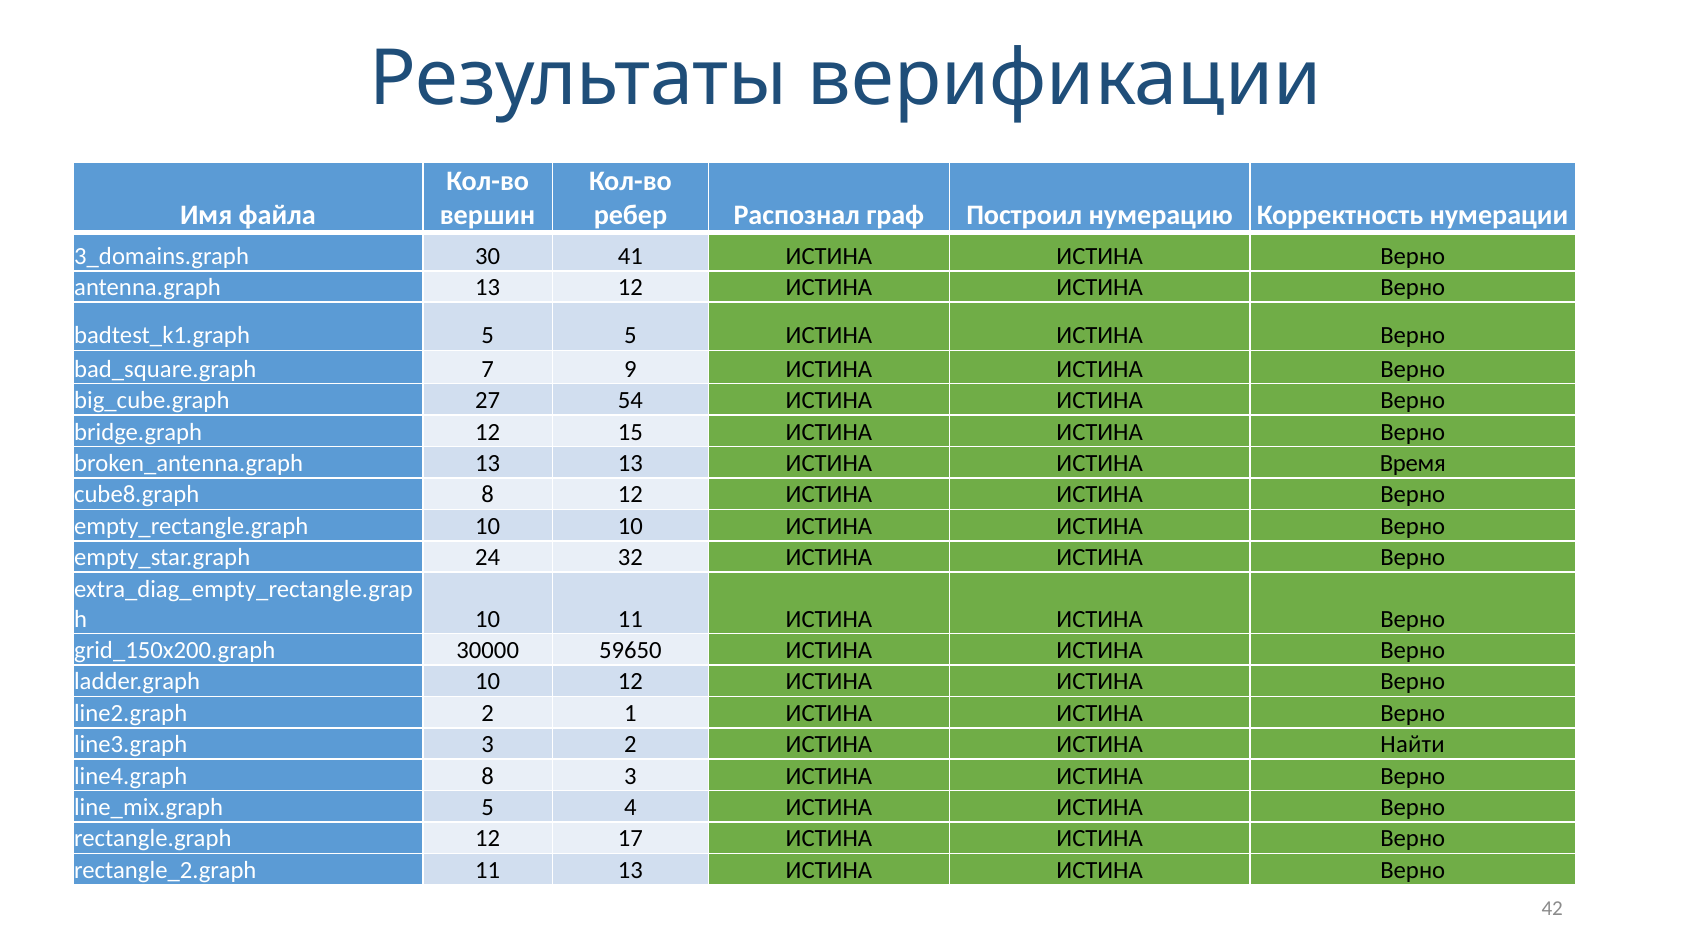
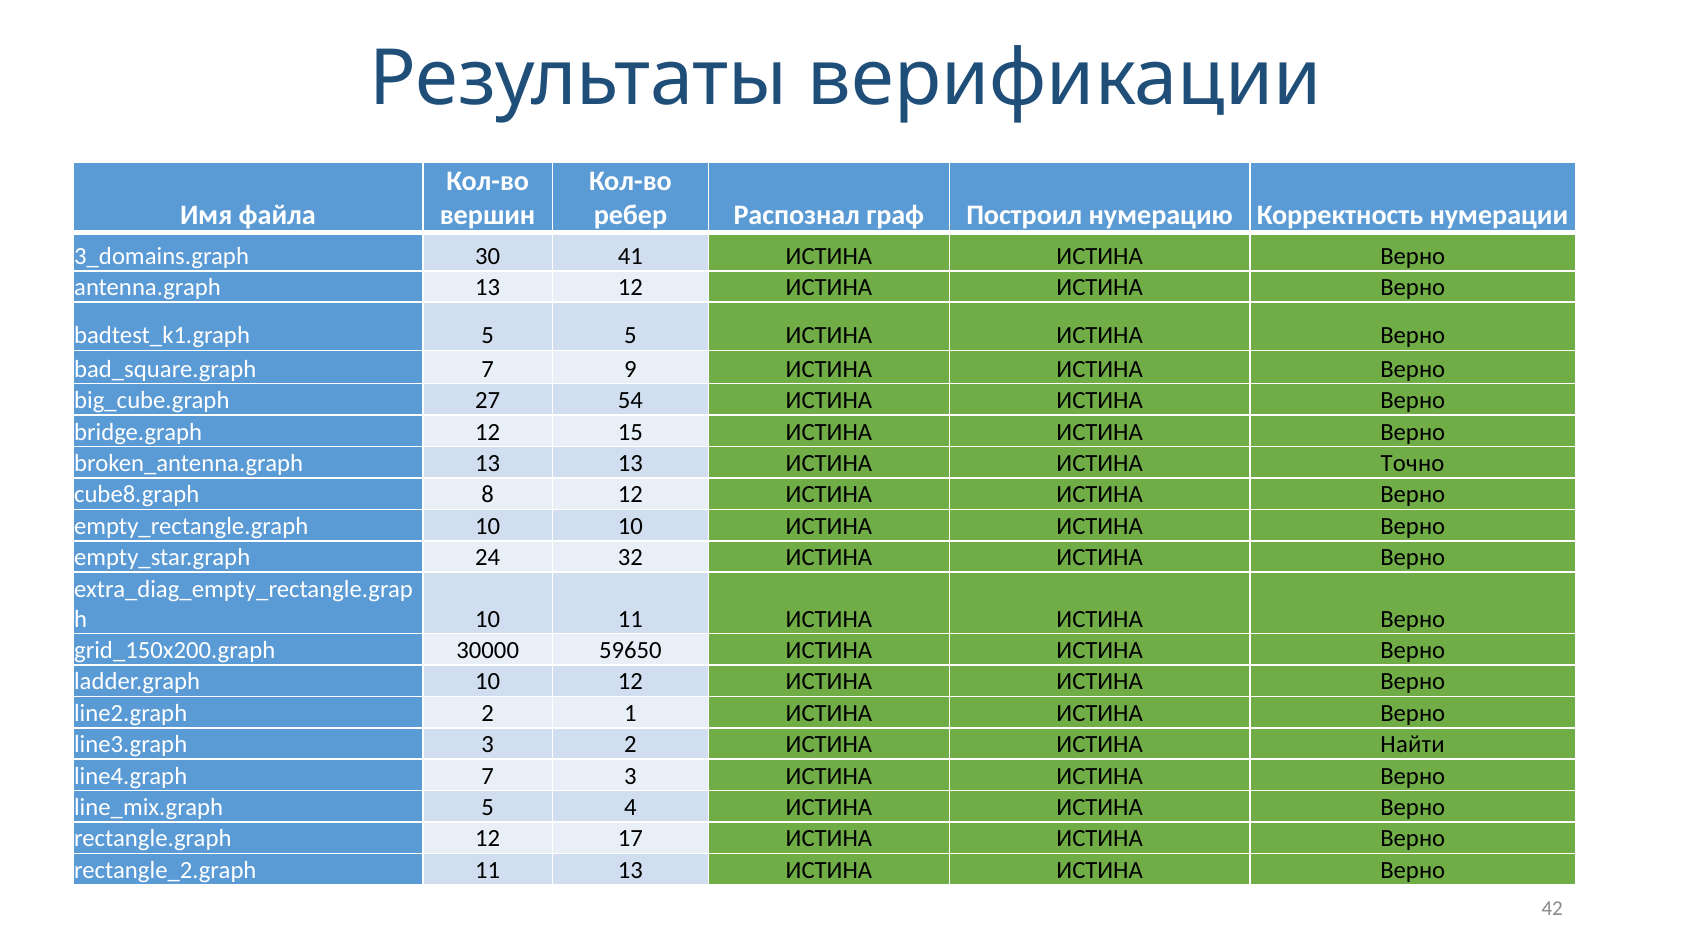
Время: Время -> Точно (1413, 463)
line4.graph 8: 8 -> 7 (488, 776)
